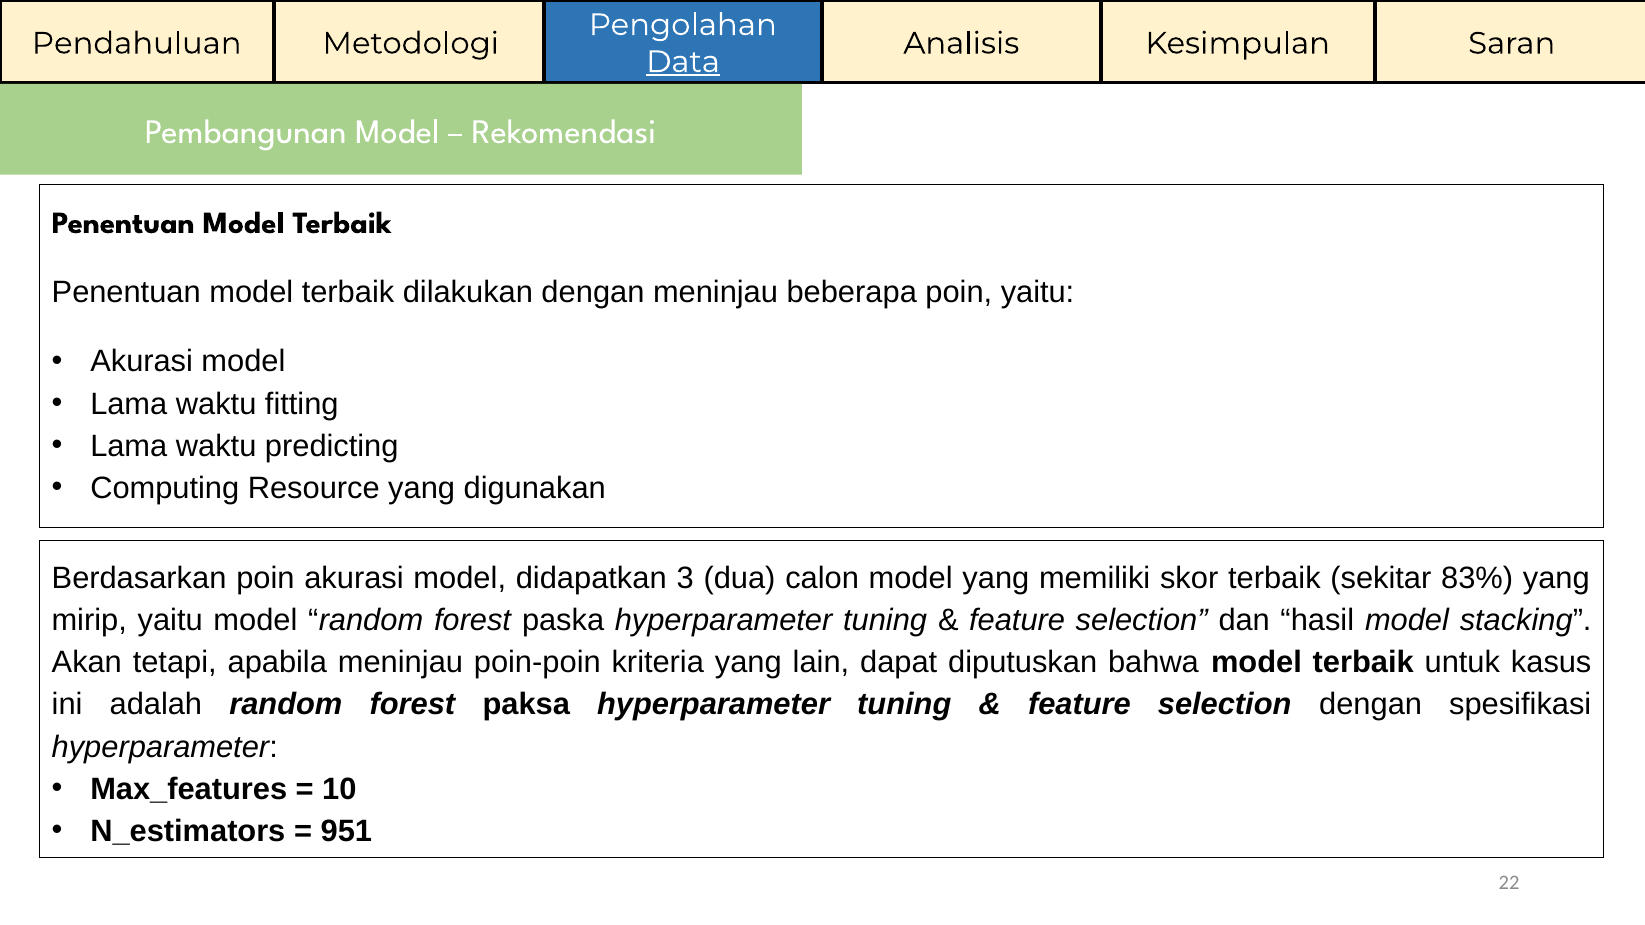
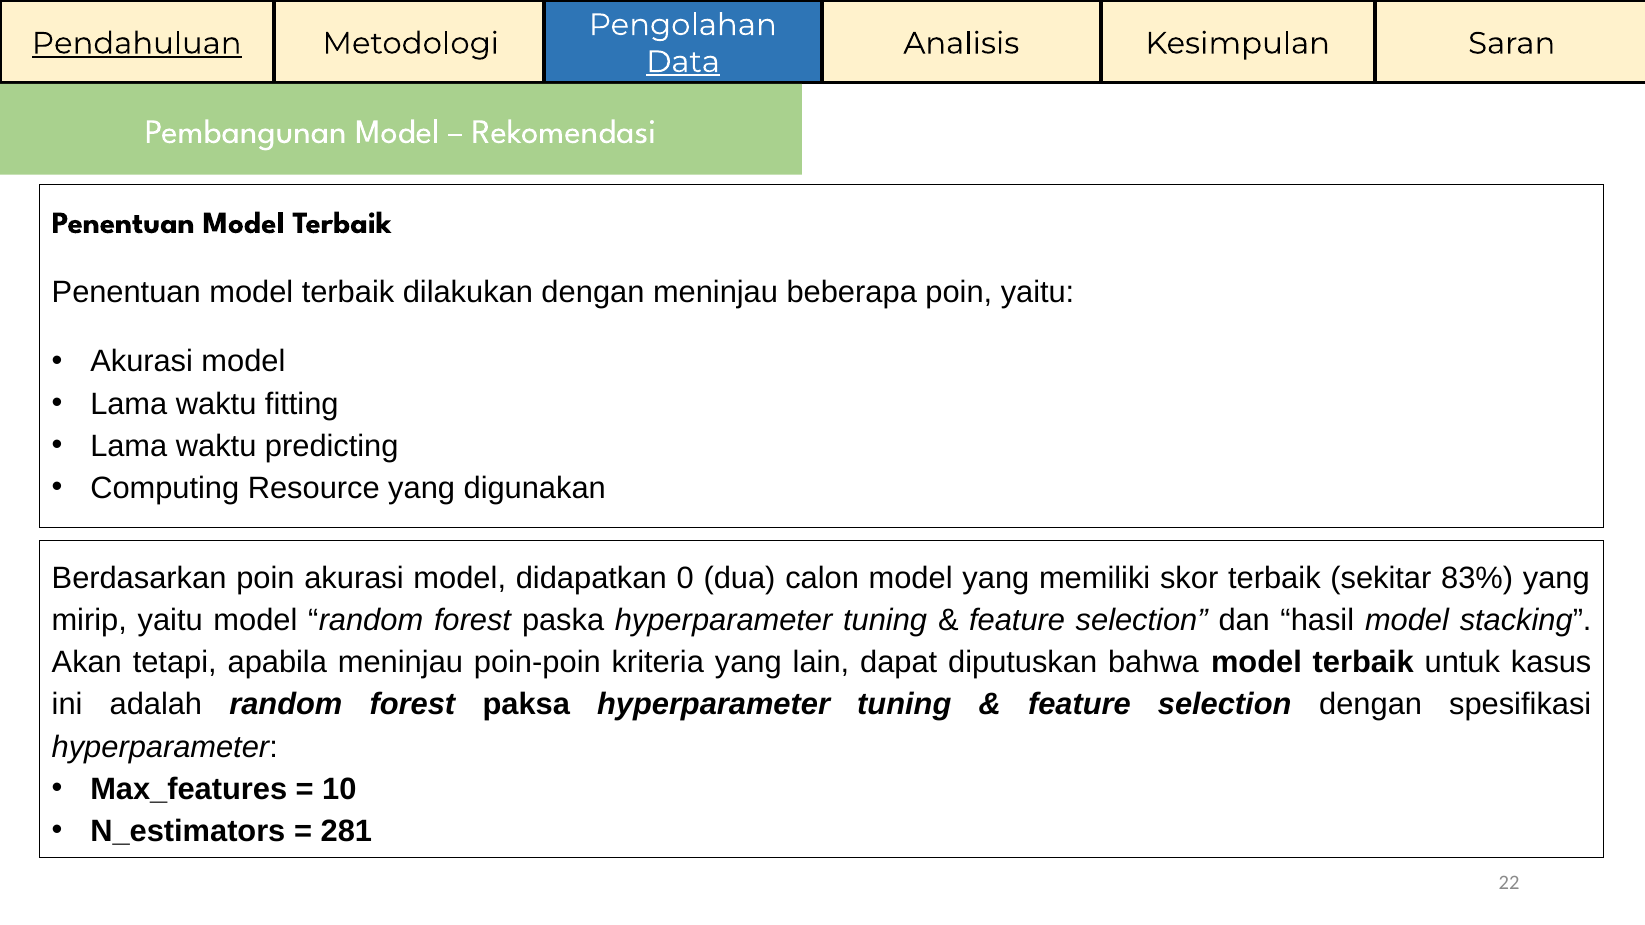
Pendahuluan underline: none -> present (137, 43)
3: 3 -> 0 (685, 578)
951: 951 -> 281 (346, 831)
